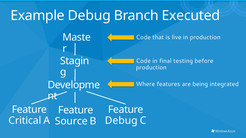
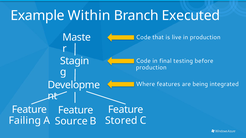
Example Debug: Debug -> Within (89, 16)
Critical: Critical -> Failing (25, 121)
Debug: Debug -> Stored (121, 121)
